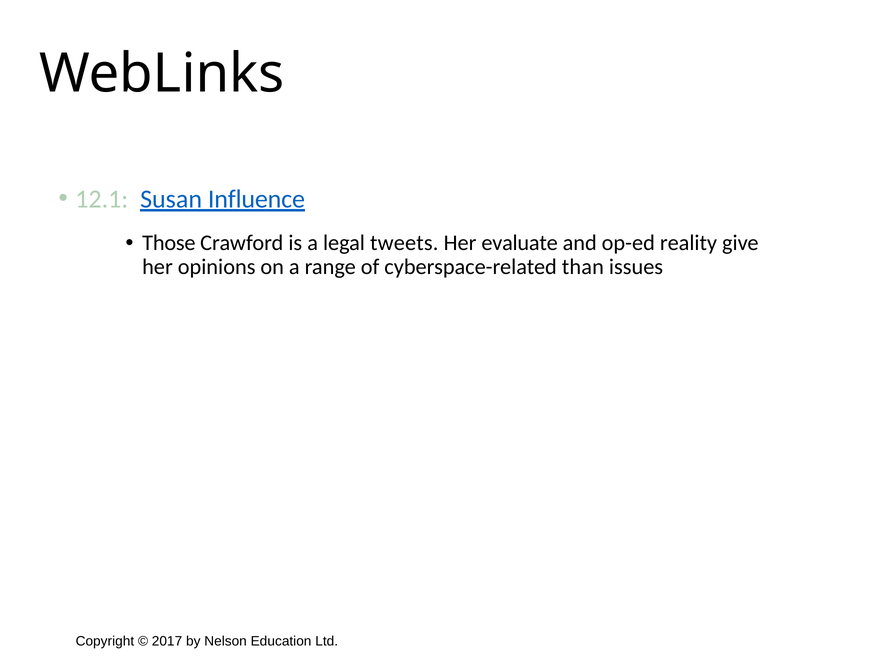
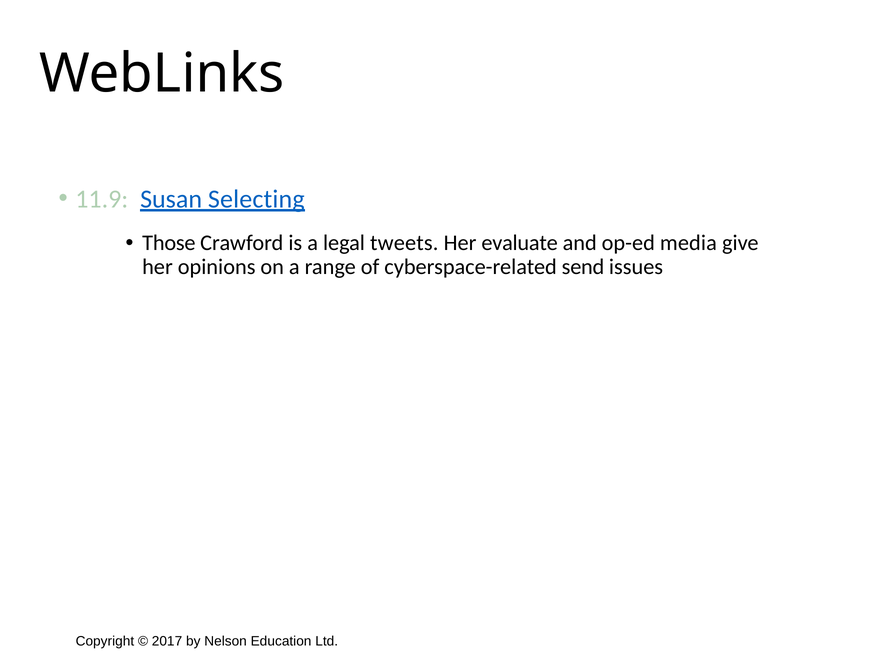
12.1: 12.1 -> 11.9 (102, 199)
Influence: Influence -> Selecting (256, 199)
reality: reality -> media (688, 243)
than: than -> send (583, 267)
